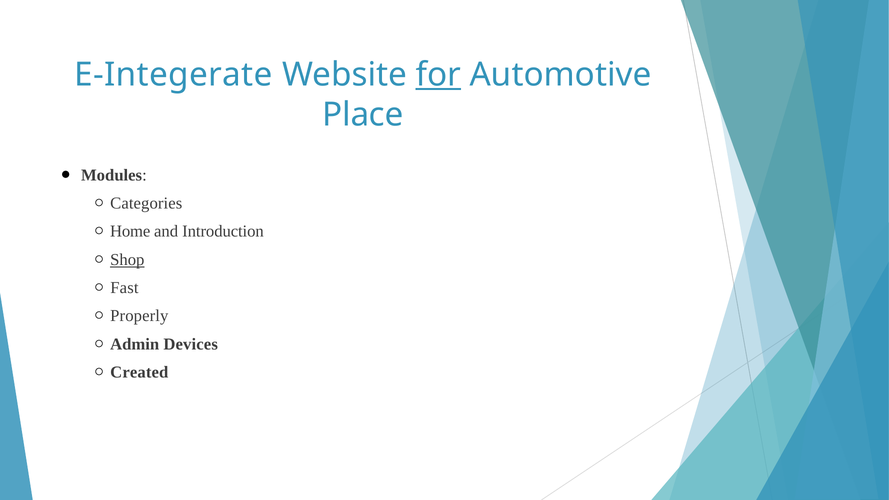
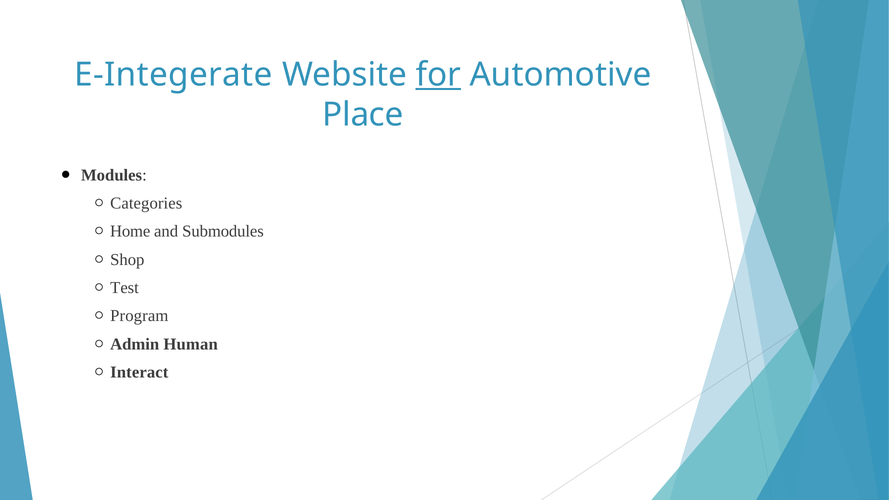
Introduction: Introduction -> Submodules (223, 231)
Shop underline: present -> none (127, 260)
Fast: Fast -> Test (125, 288)
Properly: Properly -> Program (139, 316)
Devices: Devices -> Human (191, 344)
Created: Created -> Interact (139, 372)
